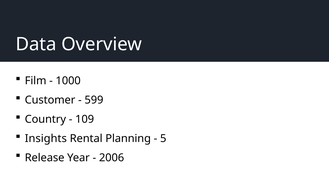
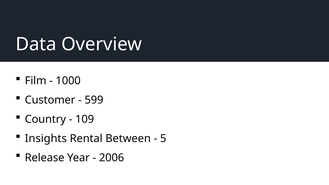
Planning: Planning -> Between (128, 138)
